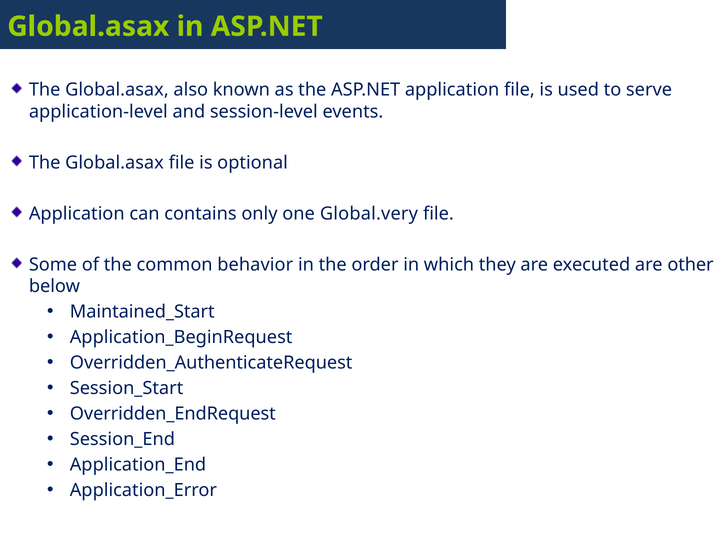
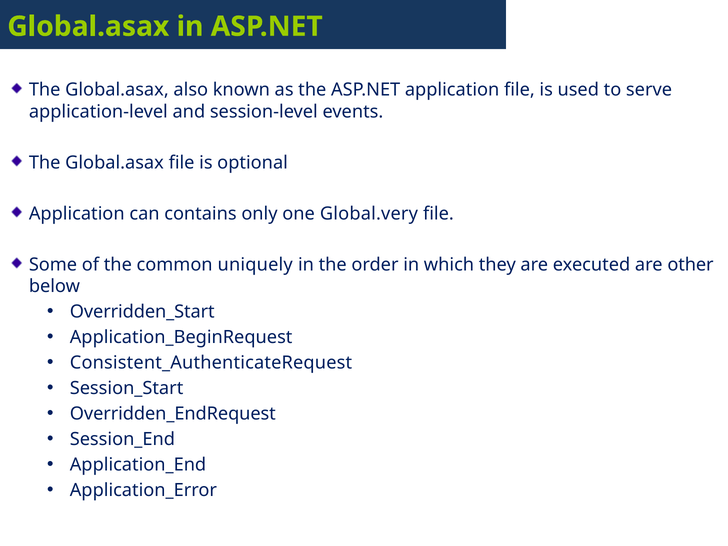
behavior: behavior -> uniquely (255, 265)
Maintained_Start: Maintained_Start -> Overridden_Start (142, 312)
Overridden_AuthenticateRequest: Overridden_AuthenticateRequest -> Consistent_AuthenticateRequest (211, 363)
